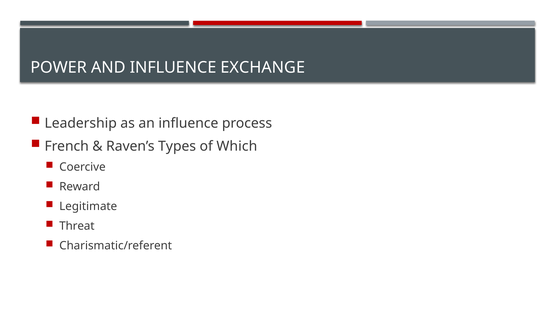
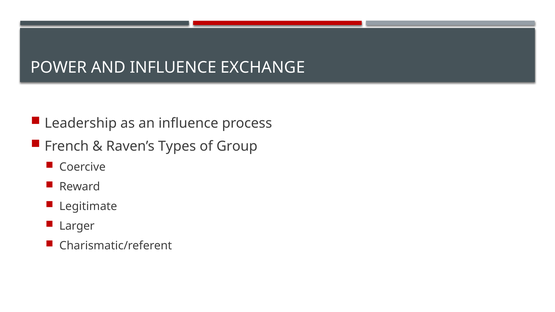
Which: Which -> Group (237, 146)
Threat: Threat -> Larger (77, 226)
